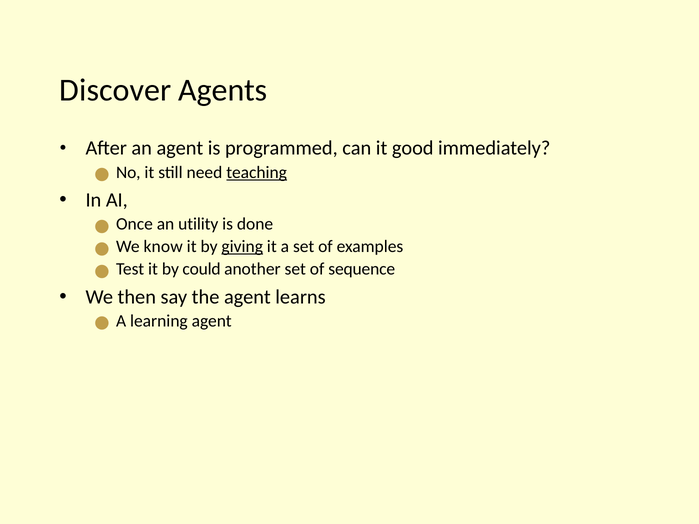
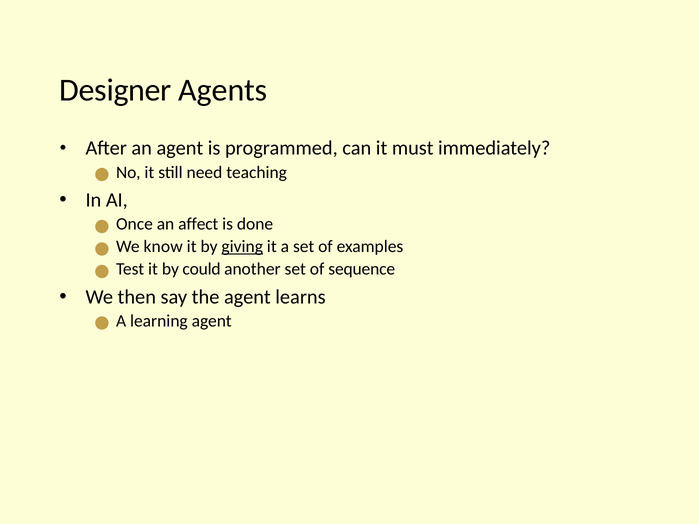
Discover: Discover -> Designer (115, 90)
good: good -> must (413, 148)
teaching underline: present -> none (257, 172)
utility: utility -> affect (198, 224)
